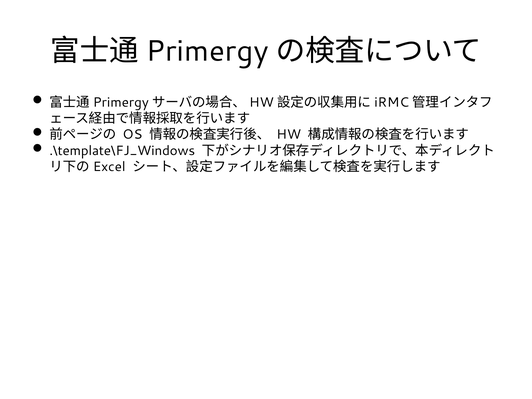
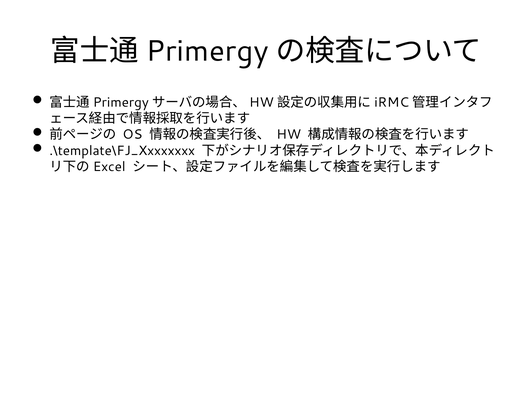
.\template\FJ_Windows: .\template\FJ_Windows -> .\template\FJ_Xxxxxxxx (122, 151)
